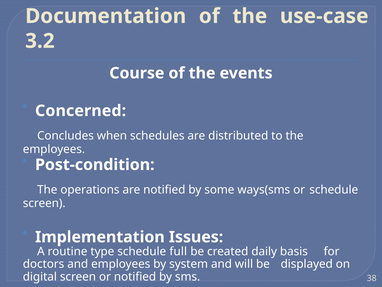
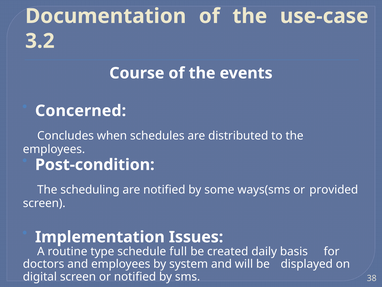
operations: operations -> scheduling (90, 189)
or schedule: schedule -> provided (334, 189)
